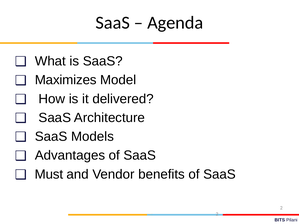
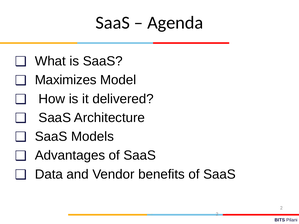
Must: Must -> Data (49, 174)
